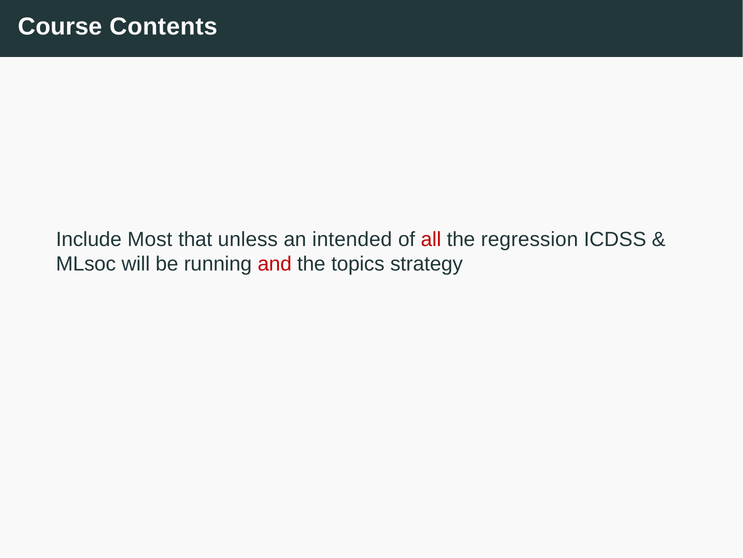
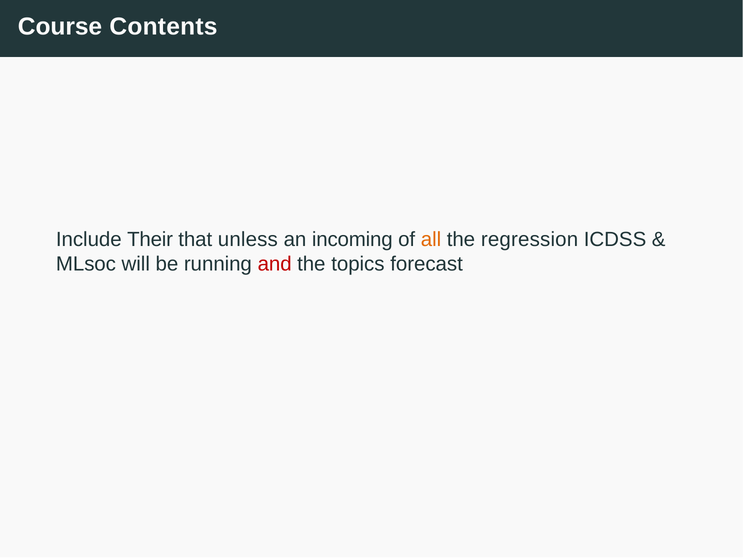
Most: Most -> Their (150, 239)
intended: intended -> incoming (352, 239)
all colour: red -> orange (431, 239)
strategy: strategy -> forecast (427, 264)
